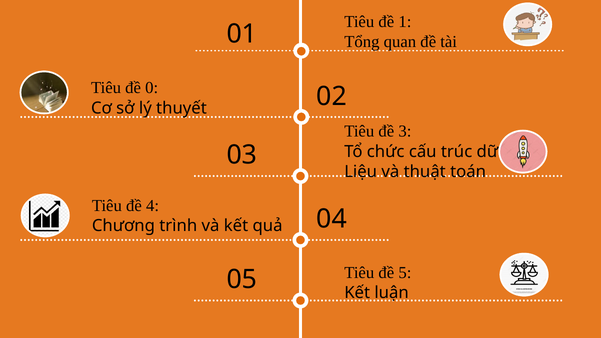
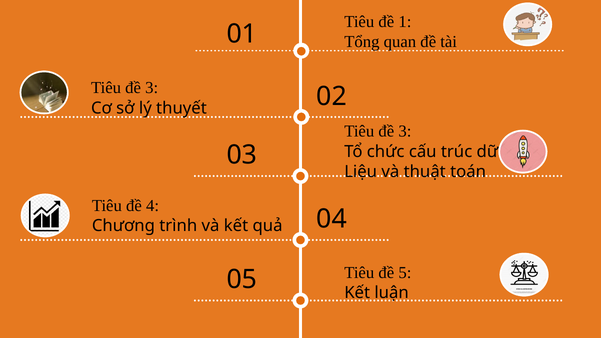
0: 0 -> 3 (152, 88)
